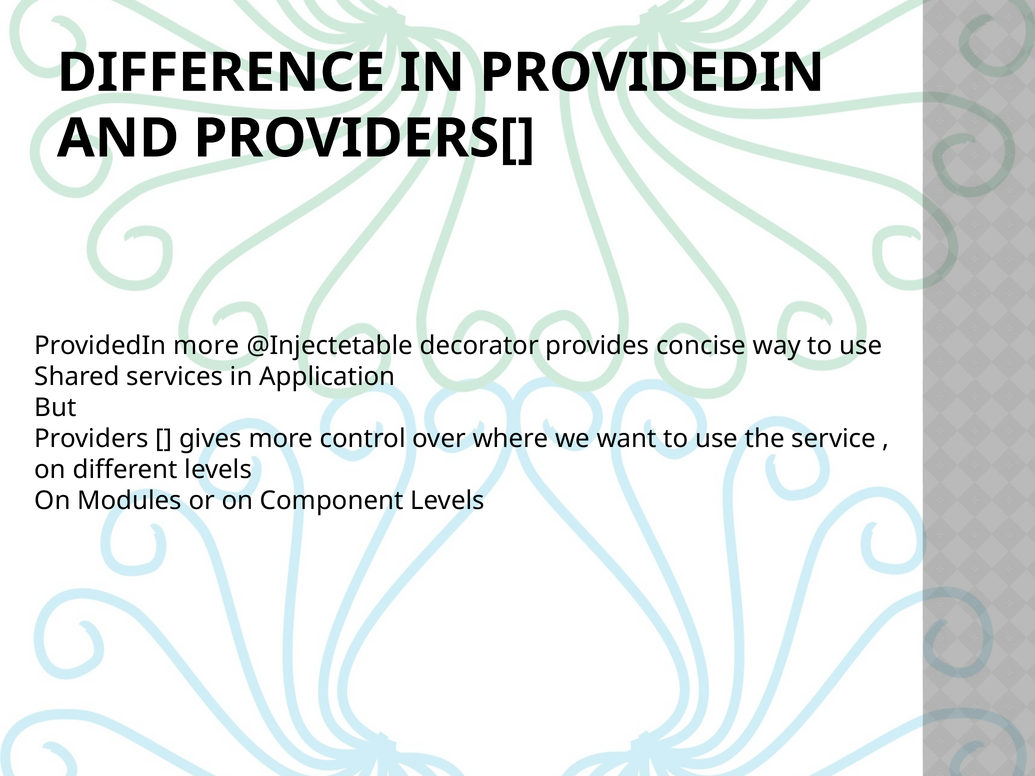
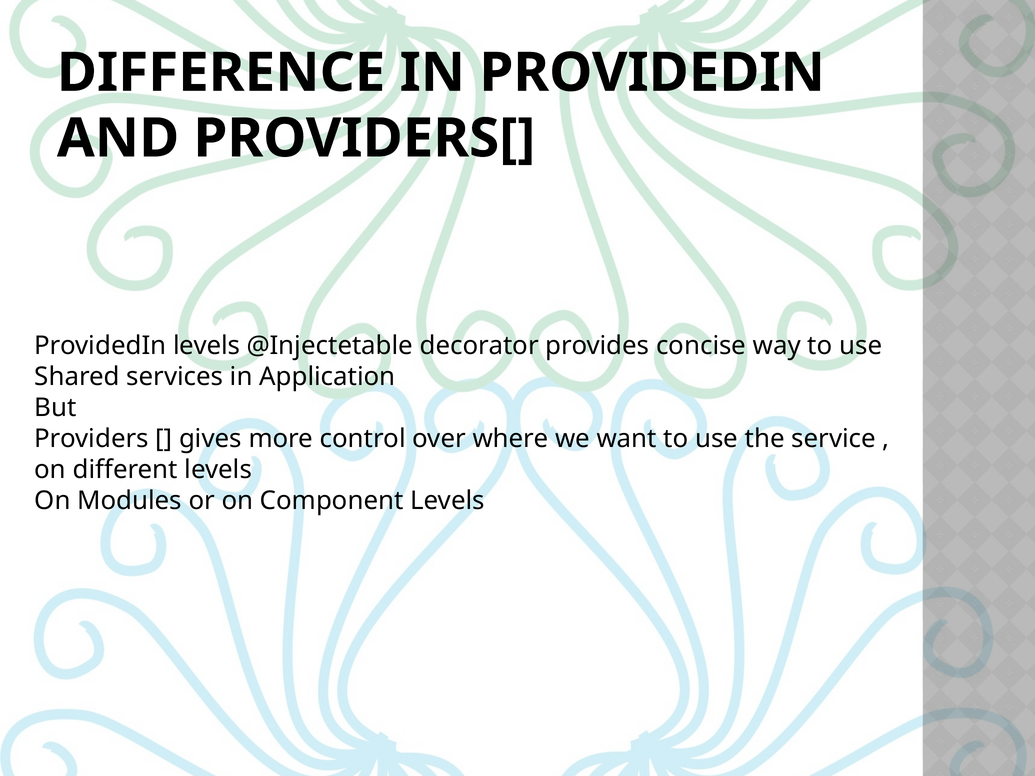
ProvidedIn more: more -> levels (206, 346)
